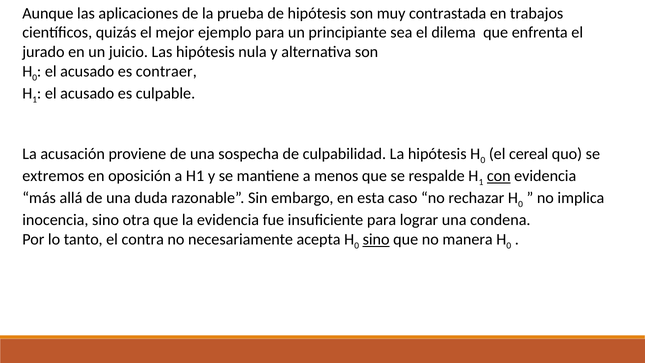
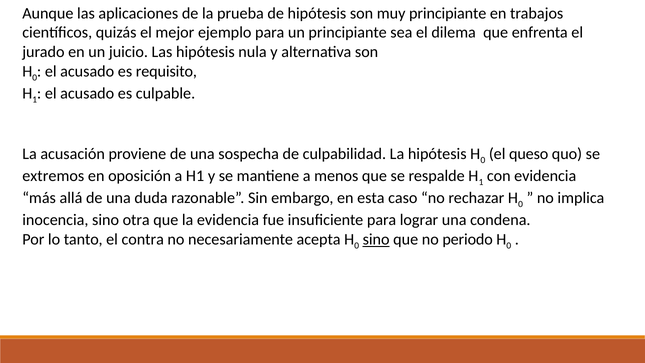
muy contrastada: contrastada -> principiante (448, 13)
contraer: contraer -> requisito (166, 71)
cereal: cereal -> queso (529, 154)
con underline: present -> none (499, 176)
manera: manera -> periodo (468, 239)
